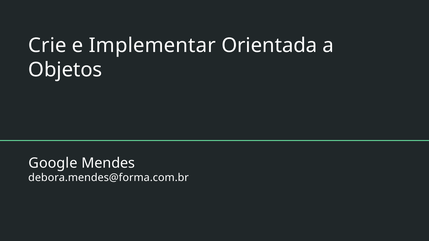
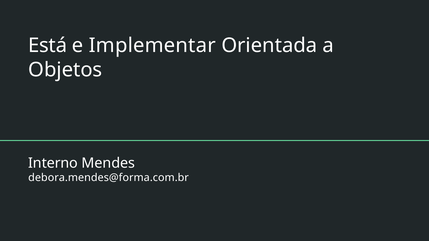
Crie: Crie -> Está (48, 46)
Google: Google -> Interno (53, 163)
